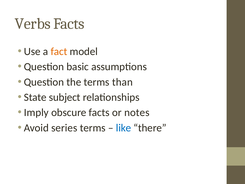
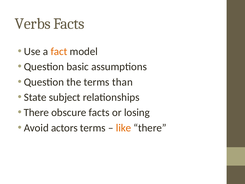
Imply: Imply -> There (36, 112)
notes: notes -> losing (137, 112)
series: series -> actors (64, 128)
like colour: blue -> orange (124, 128)
